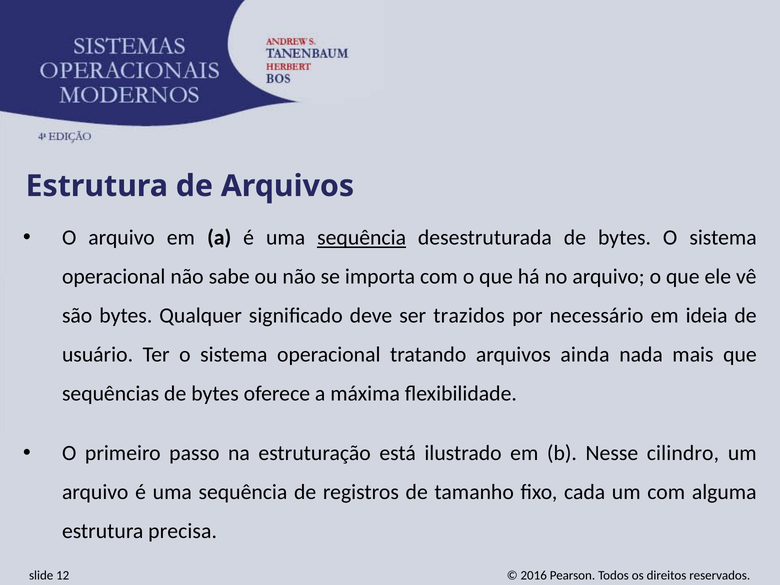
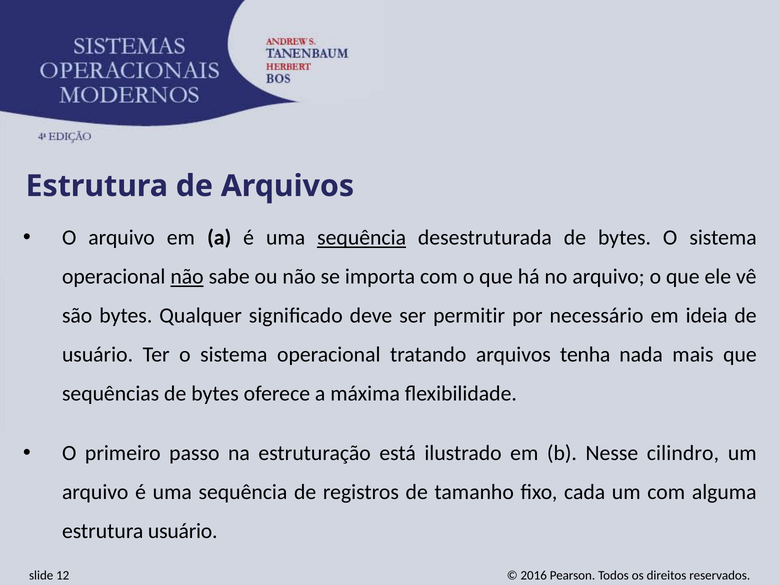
não underline: none -> present (187, 277)
trazidos: trazidos -> permitir (469, 316)
ainda: ainda -> tenha (585, 355)
estrutura precisa: precisa -> usuário (183, 531)
